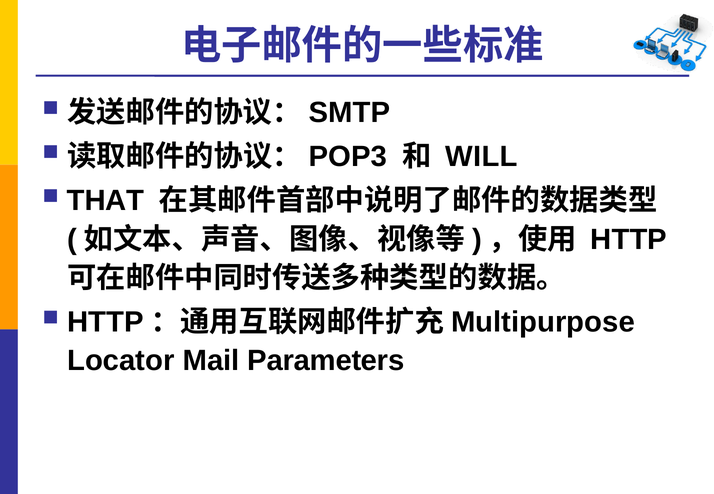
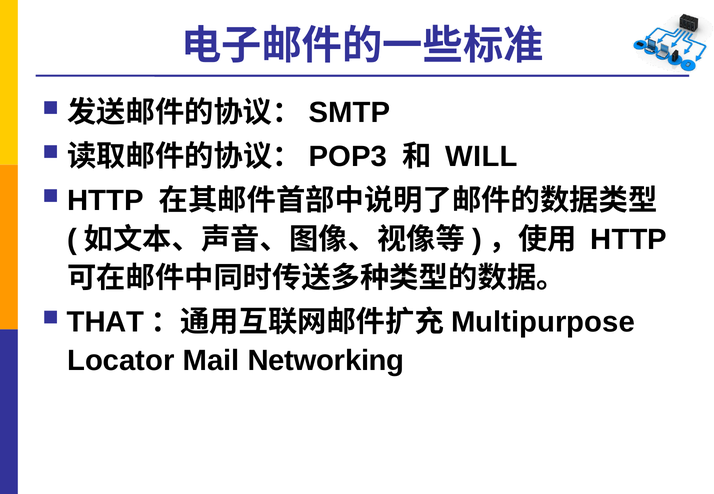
THAT: THAT -> HTTP (105, 201)
HTTP: HTTP -> THAT (106, 322)
Parameters: Parameters -> Networking (326, 361)
